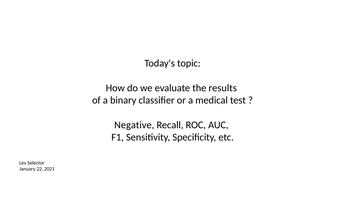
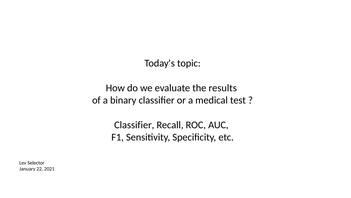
Negative: Negative -> Classifier (134, 125)
